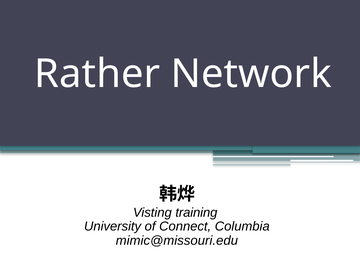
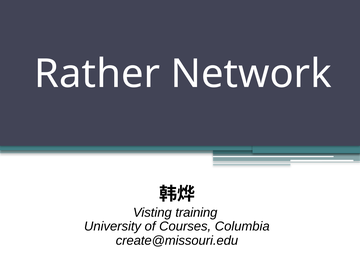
Connect: Connect -> Courses (185, 226)
mimic@missouri.edu: mimic@missouri.edu -> create@missouri.edu (177, 241)
